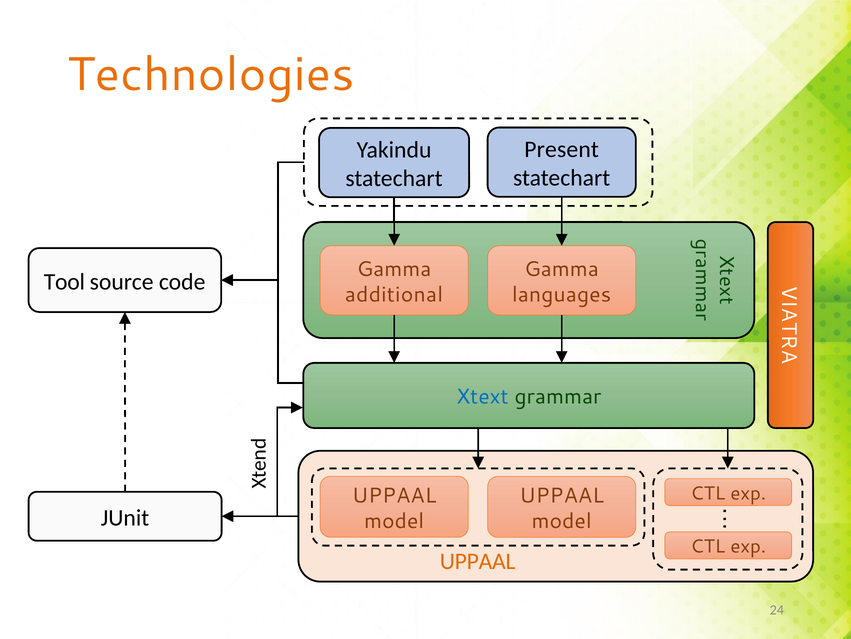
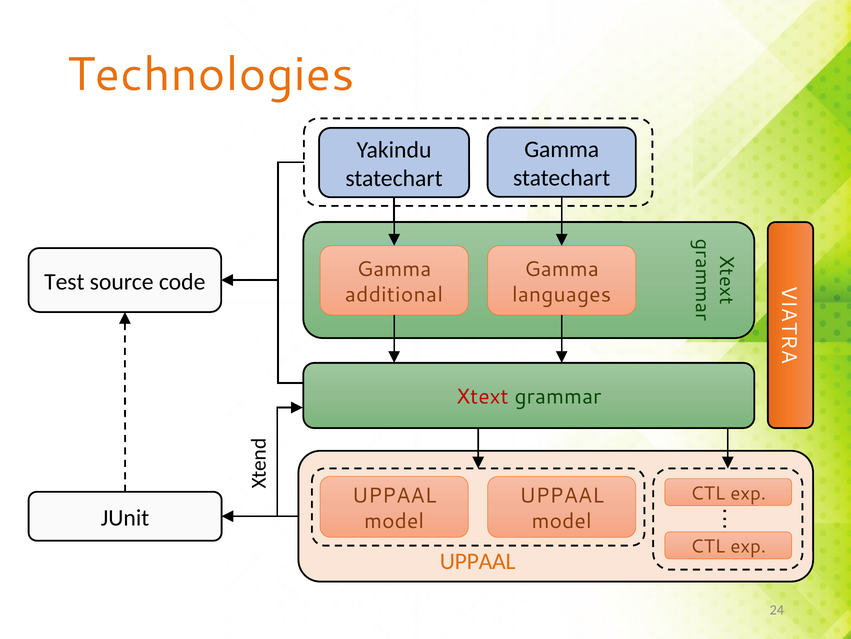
Present: Present -> Gamma (562, 149)
Tool: Tool -> Test (64, 281)
Xtext colour: blue -> red (482, 396)
